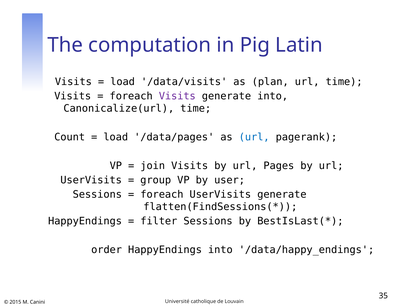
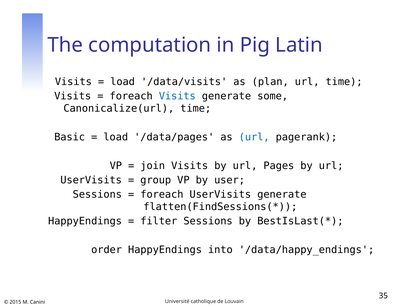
Visits colour: purple -> blue (177, 96)
generate into: into -> some (273, 96)
Count: Count -> Basic (70, 137)
